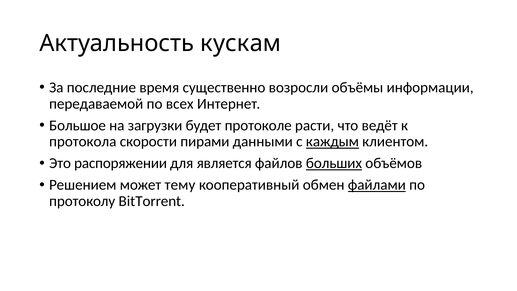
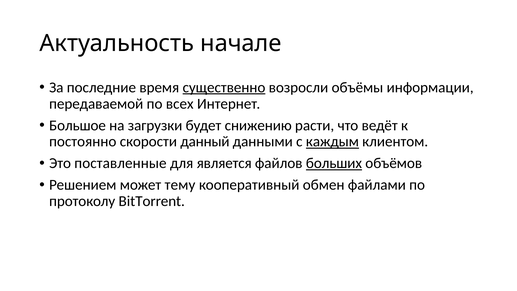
кускам: кускам -> начале (241, 43)
существенно underline: none -> present (224, 87)
протоколе: протоколе -> снижению (258, 125)
протокола: протокола -> постоянно (83, 142)
пирами: пирами -> данный (205, 142)
распоряжении: распоряжении -> поставленные (120, 163)
файлами underline: present -> none (377, 185)
